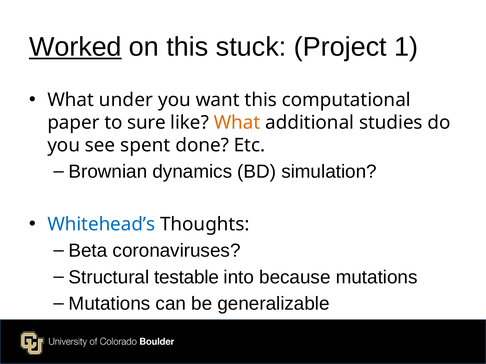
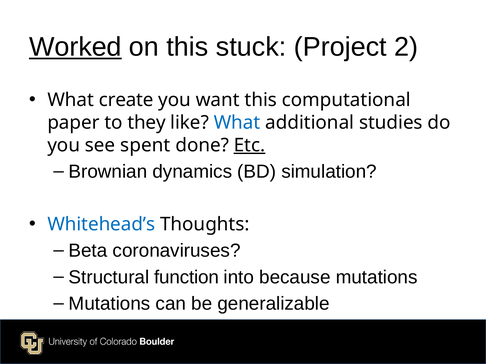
1: 1 -> 2 (406, 47)
under: under -> create (126, 100)
sure: sure -> they (147, 123)
What colour: orange -> blue (237, 123)
Etc underline: none -> present (250, 145)
testable: testable -> function (187, 277)
